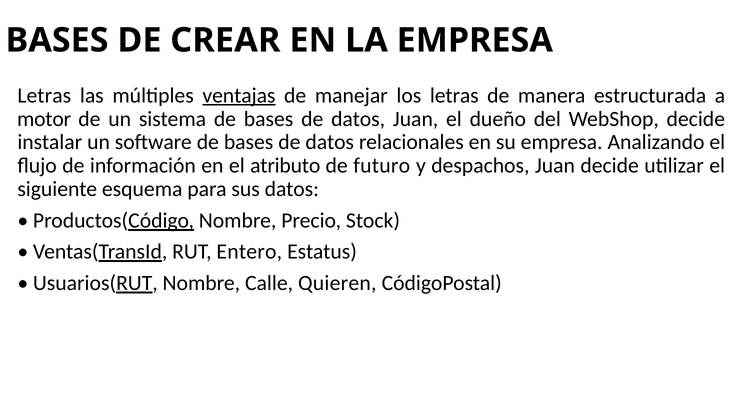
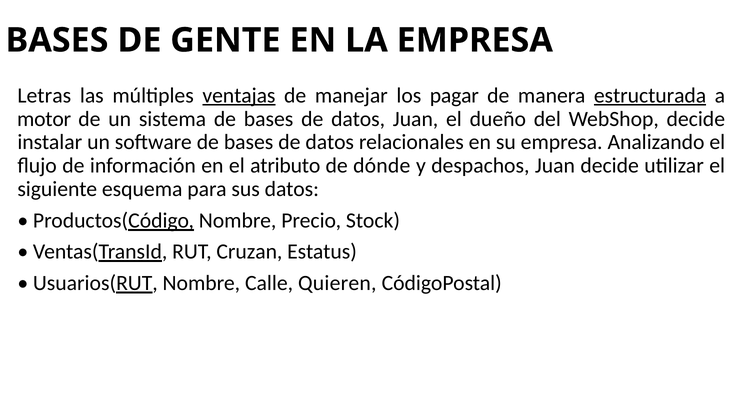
CREAR: CREAR -> GENTE (225, 40)
los letras: letras -> pagar (454, 95)
estructurada underline: none -> present (650, 95)
futuro: futuro -> dónde (382, 166)
Entero: Entero -> Cruzan (249, 251)
